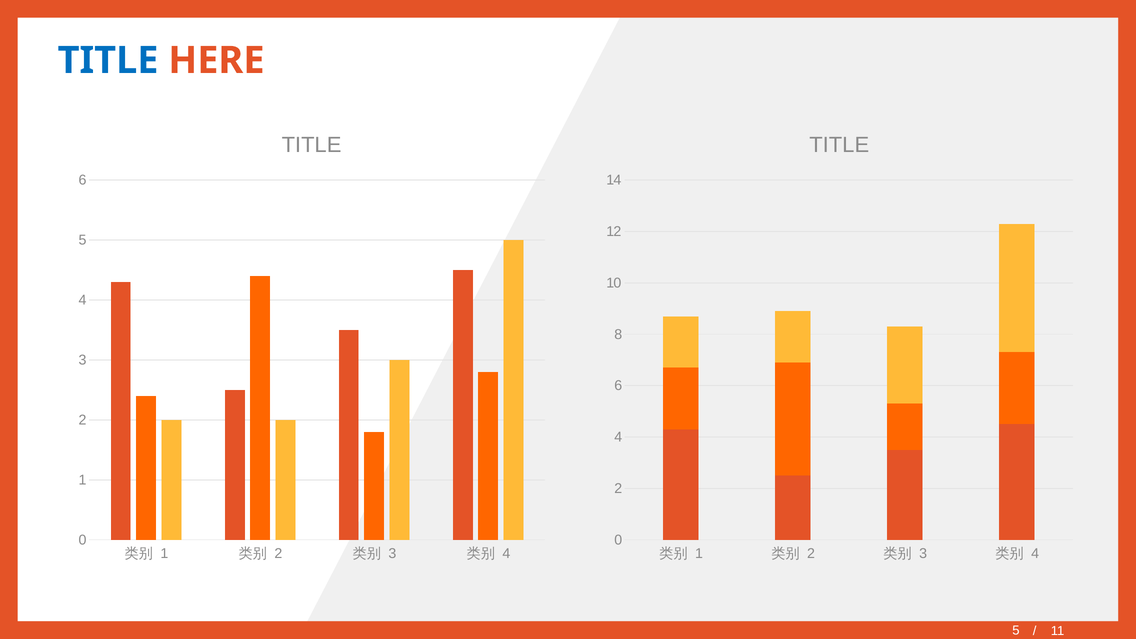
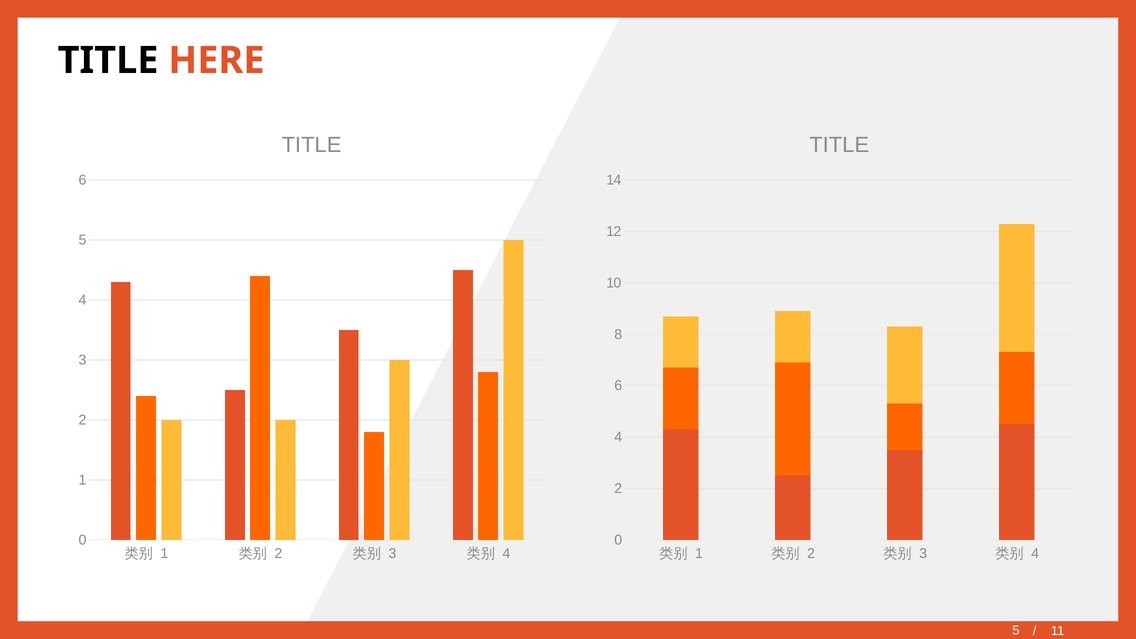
TITLE colour: blue -> black (108, 60)
